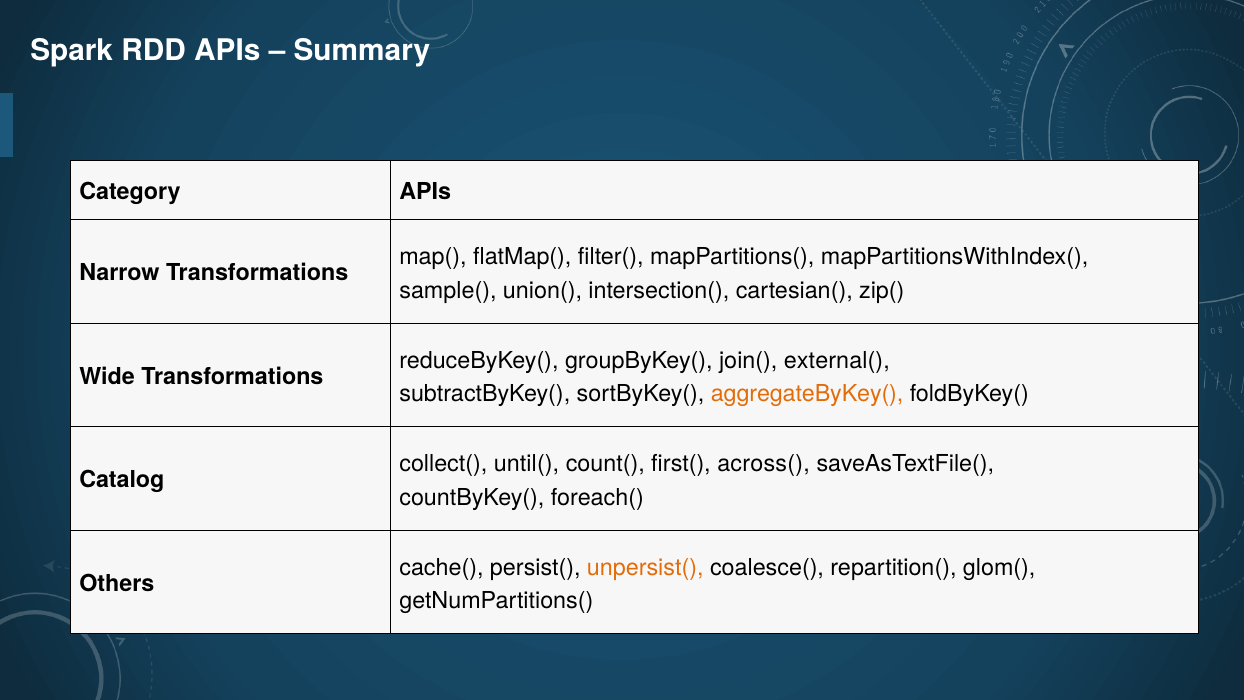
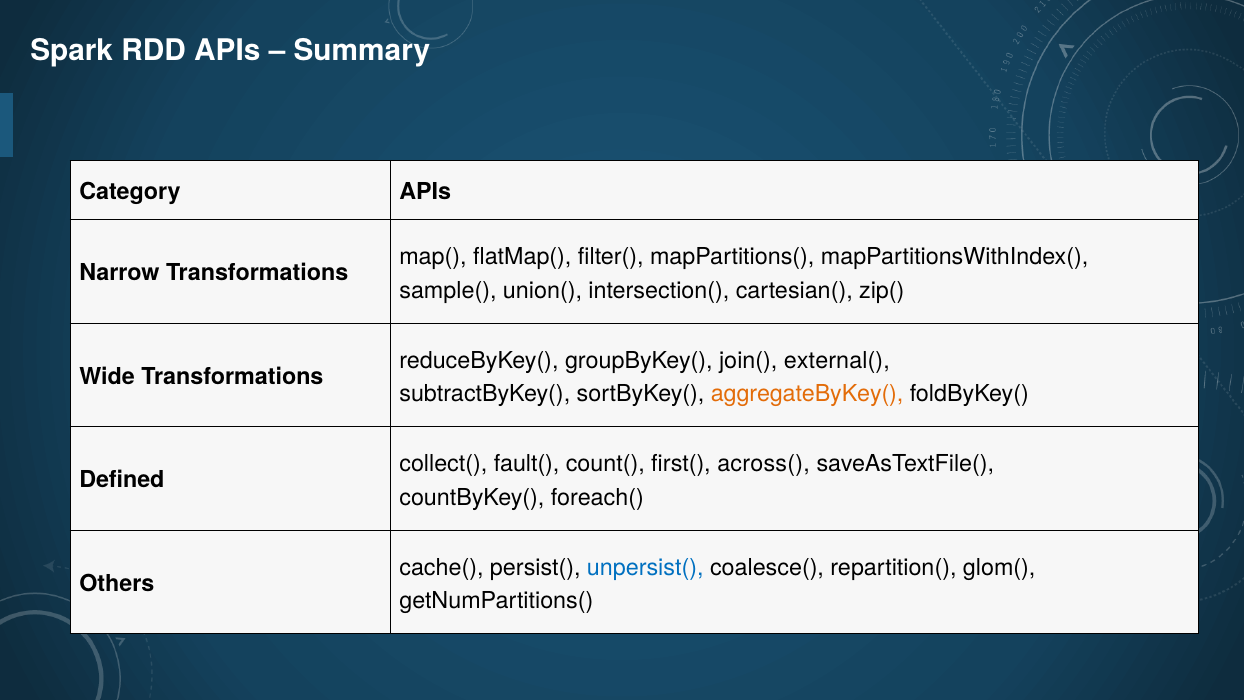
until(: until( -> fault( (527, 464)
Catalog: Catalog -> Defined (122, 480)
unpersist( colour: orange -> blue (645, 567)
